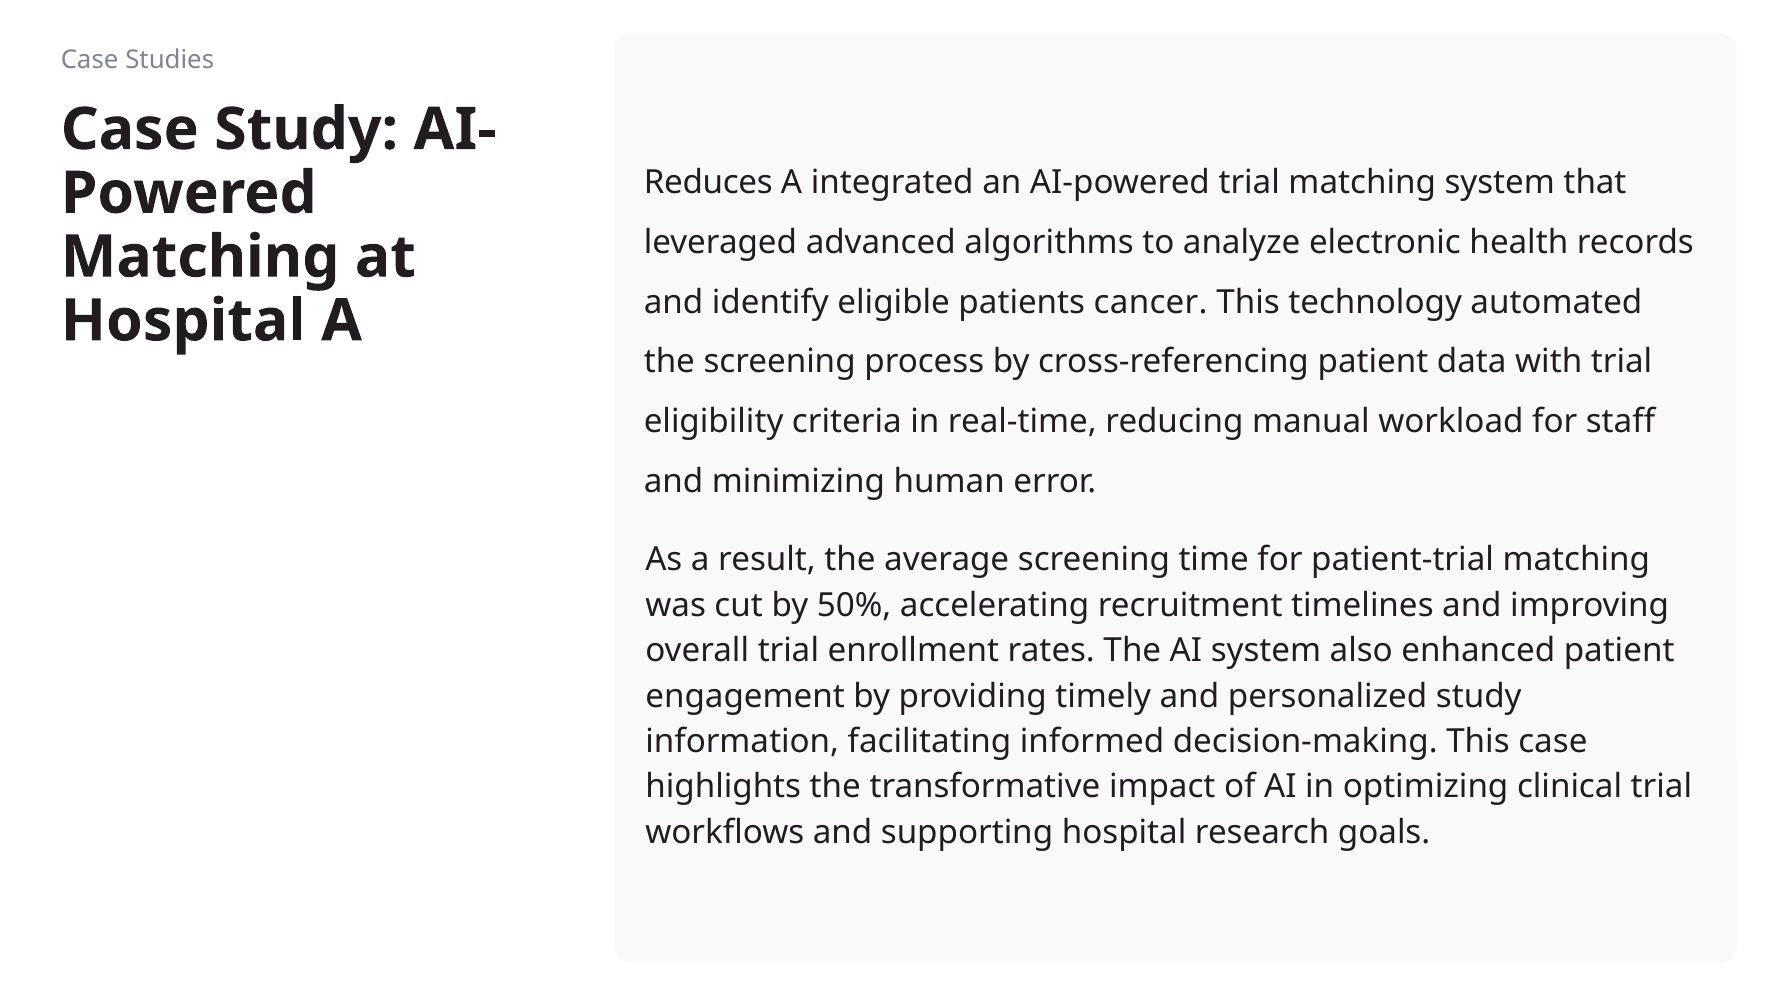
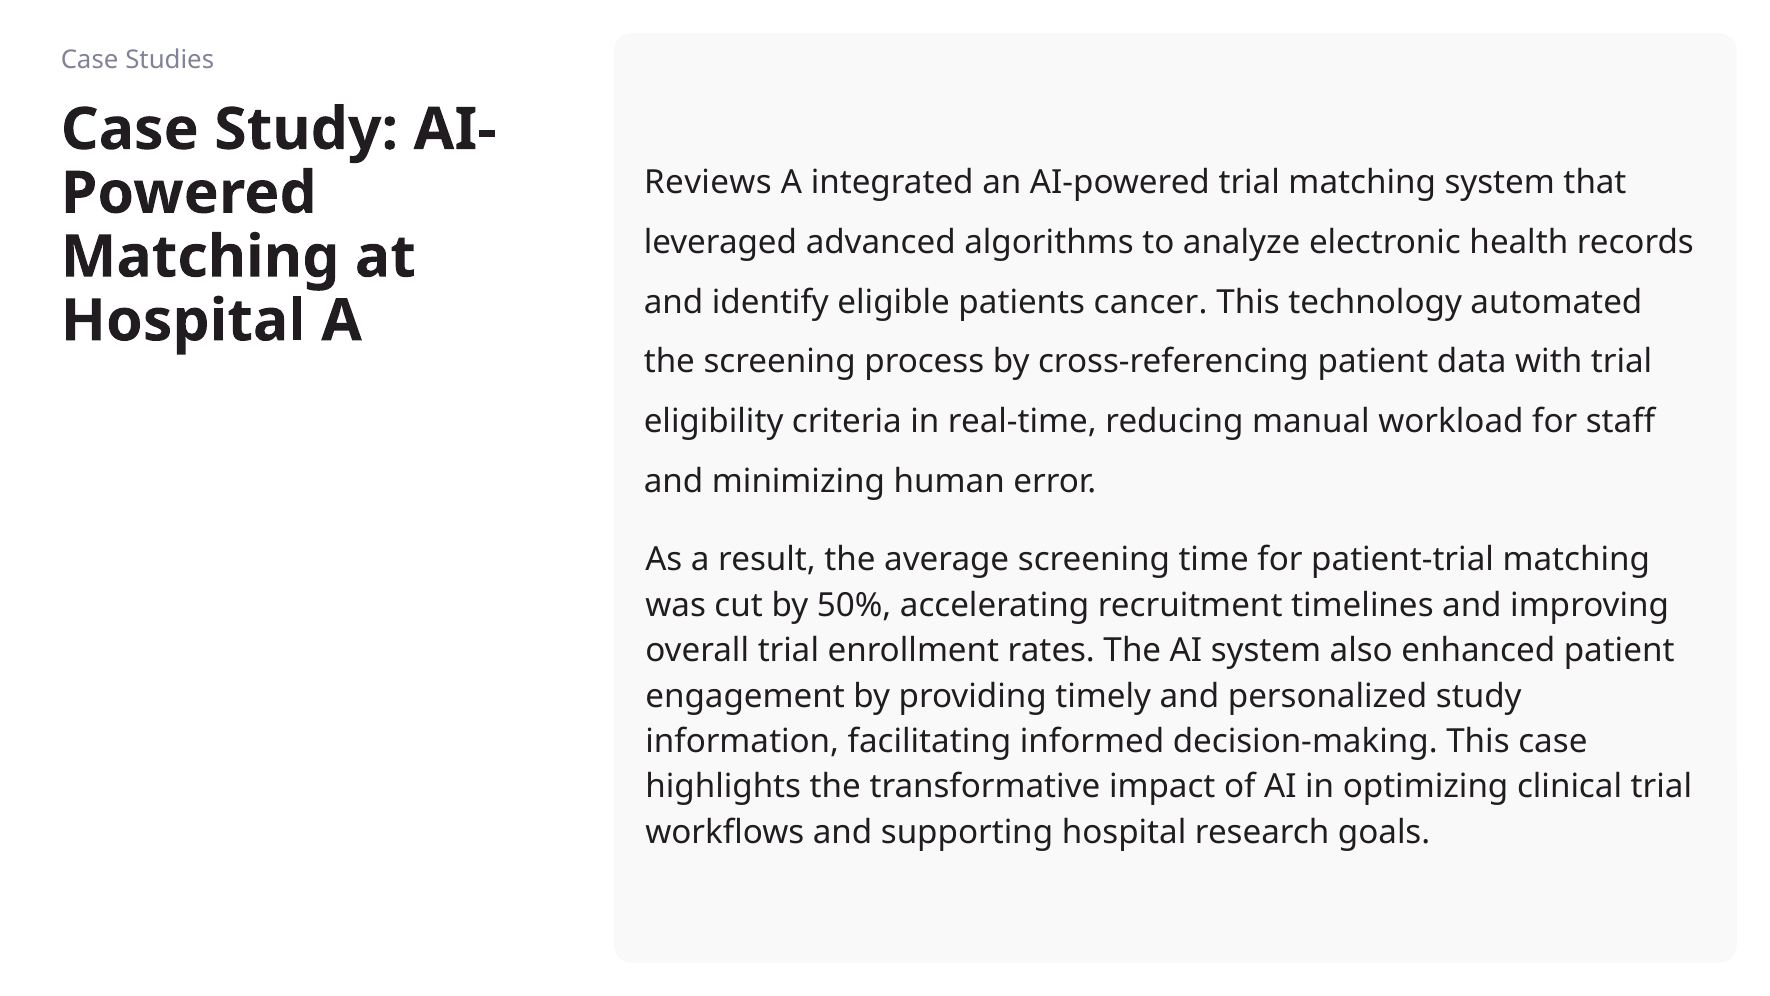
Reduces: Reduces -> Reviews (708, 183)
